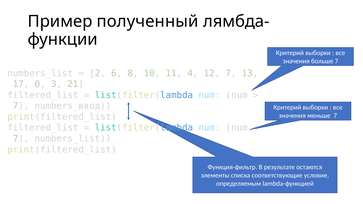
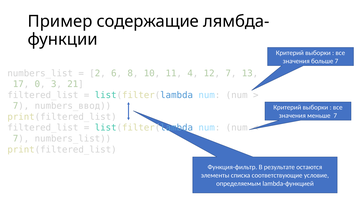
полученный: полученный -> содержащие (148, 22)
